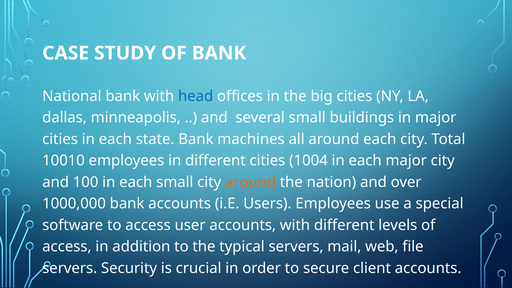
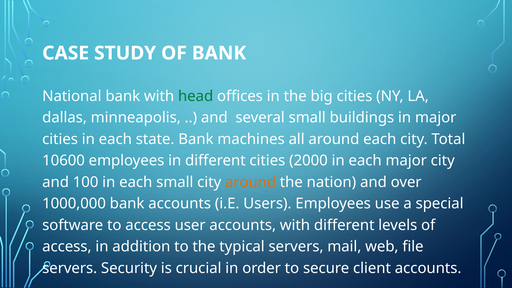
head colour: blue -> green (196, 96)
10010: 10010 -> 10600 (64, 161)
1004: 1004 -> 2000 (308, 161)
